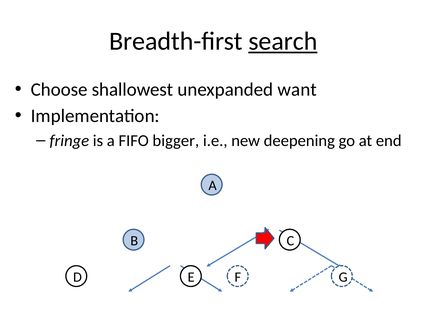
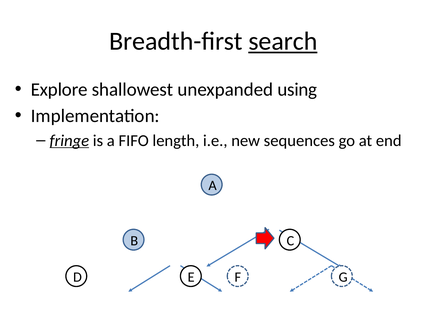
Choose: Choose -> Explore (59, 90)
want: want -> using (297, 90)
fringe underline: none -> present (69, 141)
bigger: bigger -> length (176, 141)
deepening: deepening -> sequences (299, 141)
